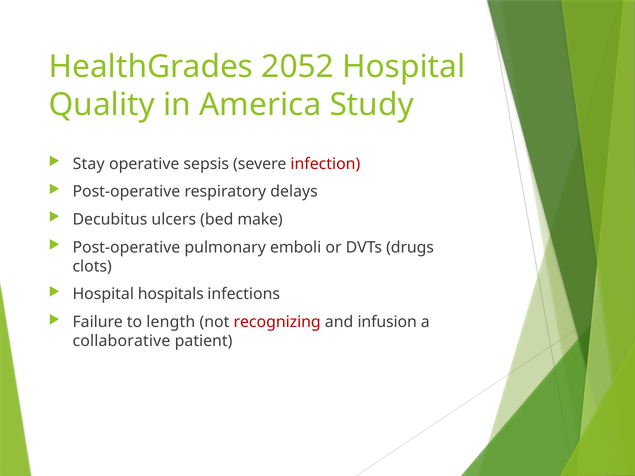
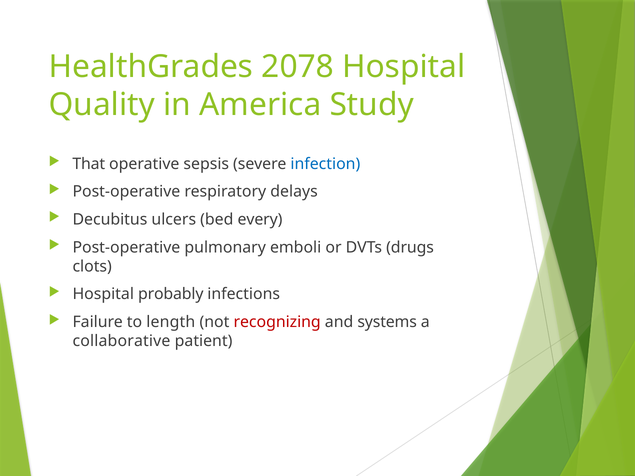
2052: 2052 -> 2078 (298, 67)
Stay: Stay -> That (89, 164)
infection colour: red -> blue (325, 164)
make: make -> every (260, 220)
hospitals: hospitals -> probably (171, 294)
infusion: infusion -> systems (387, 322)
